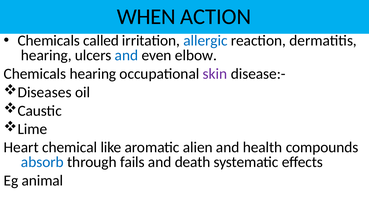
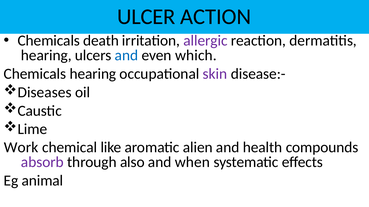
WHEN: WHEN -> ULCER (146, 17)
called: called -> death (101, 41)
allergic colour: blue -> purple (205, 41)
elbow: elbow -> which (196, 56)
Heart: Heart -> Work (21, 148)
absorb colour: blue -> purple (42, 163)
fails: fails -> also (132, 163)
death: death -> when (192, 163)
